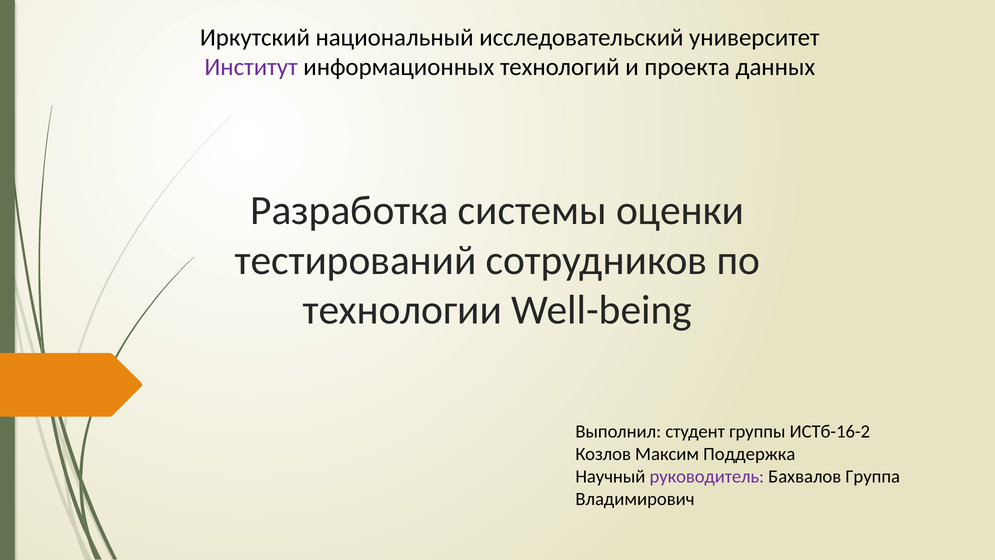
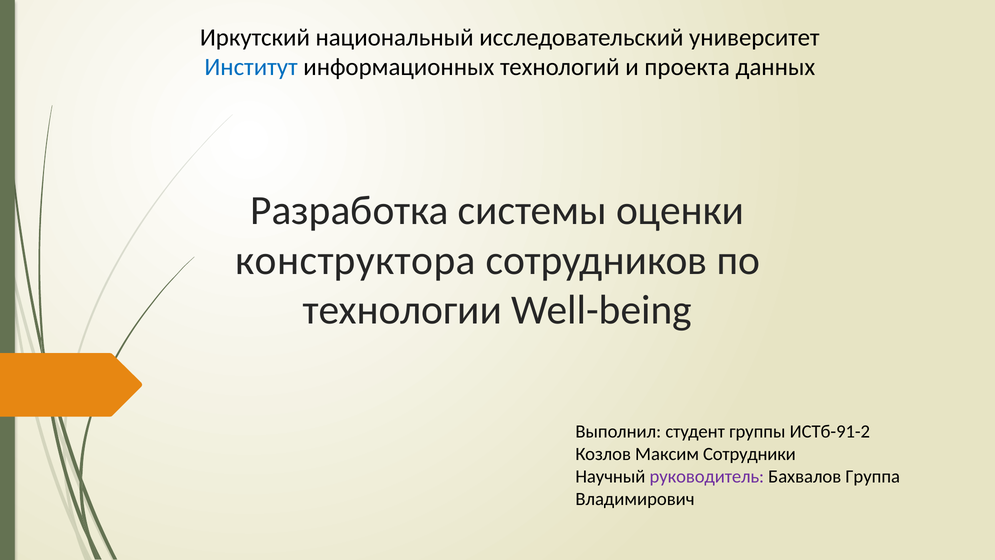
Институт colour: purple -> blue (251, 67)
тестирований: тестирований -> конструктора (355, 260)
ИСТб-16-2: ИСТб-16-2 -> ИСТб-91-2 (830, 432)
Поддержка: Поддержка -> Сотрудники (749, 454)
